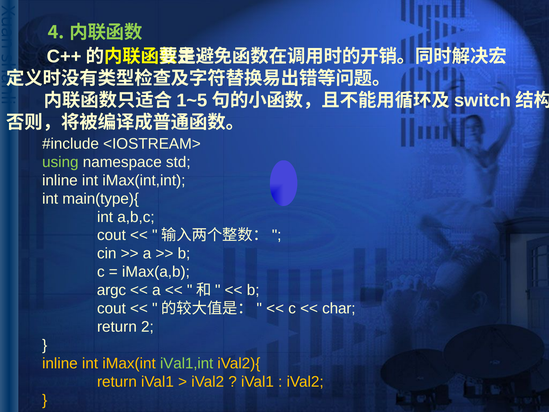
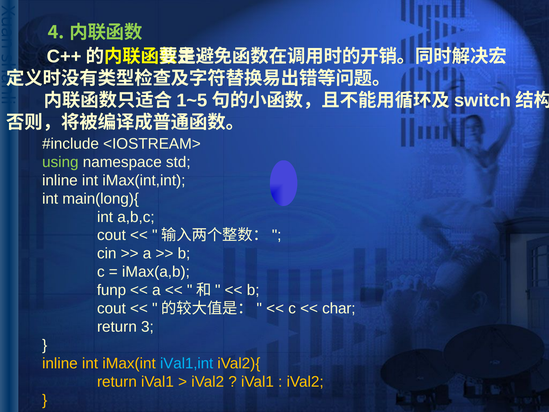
main(type){: main(type){ -> main(long){ (101, 199)
argc: argc -> funp (111, 290)
2: 2 -> 3 (147, 327)
iVal1,int colour: light green -> light blue (187, 363)
